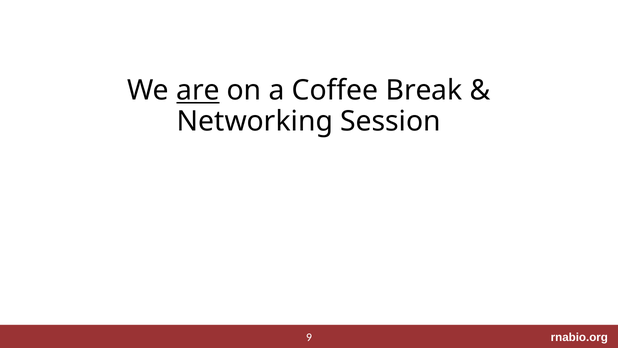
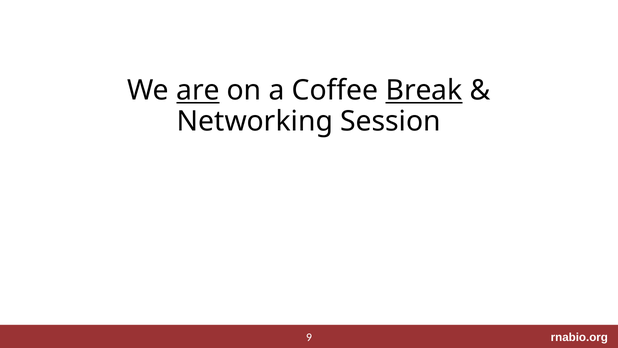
Break underline: none -> present (424, 91)
